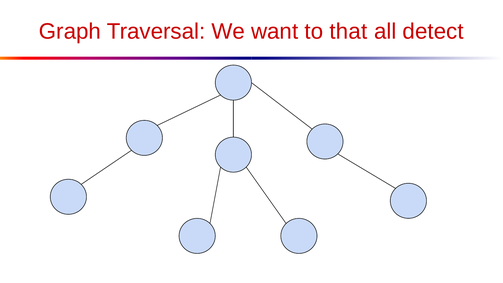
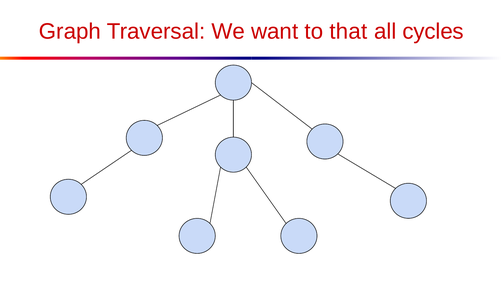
detect: detect -> cycles (433, 31)
